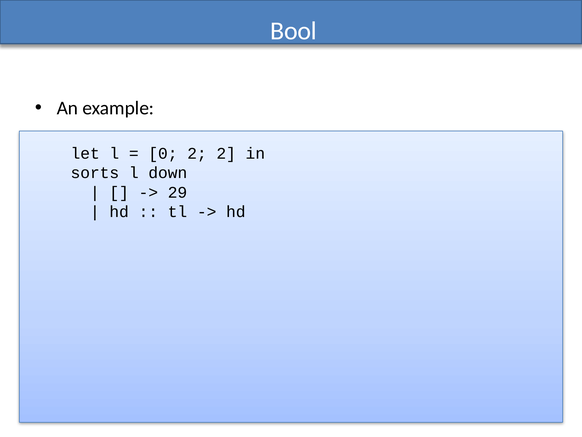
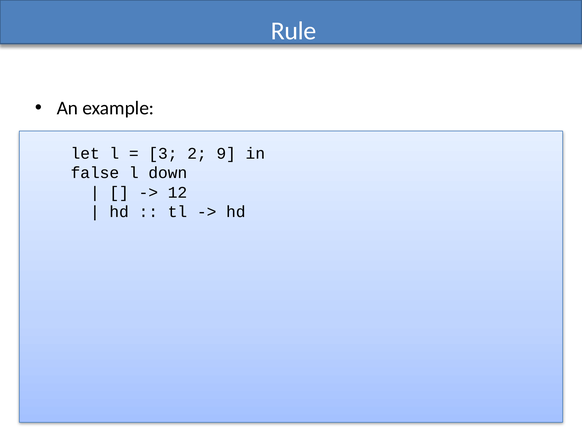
Bool: Bool -> Rule (294, 31)
0: 0 -> 3 (163, 153)
2 2: 2 -> 9 (226, 153)
sorts: sorts -> false (95, 173)
29: 29 -> 12 (177, 192)
